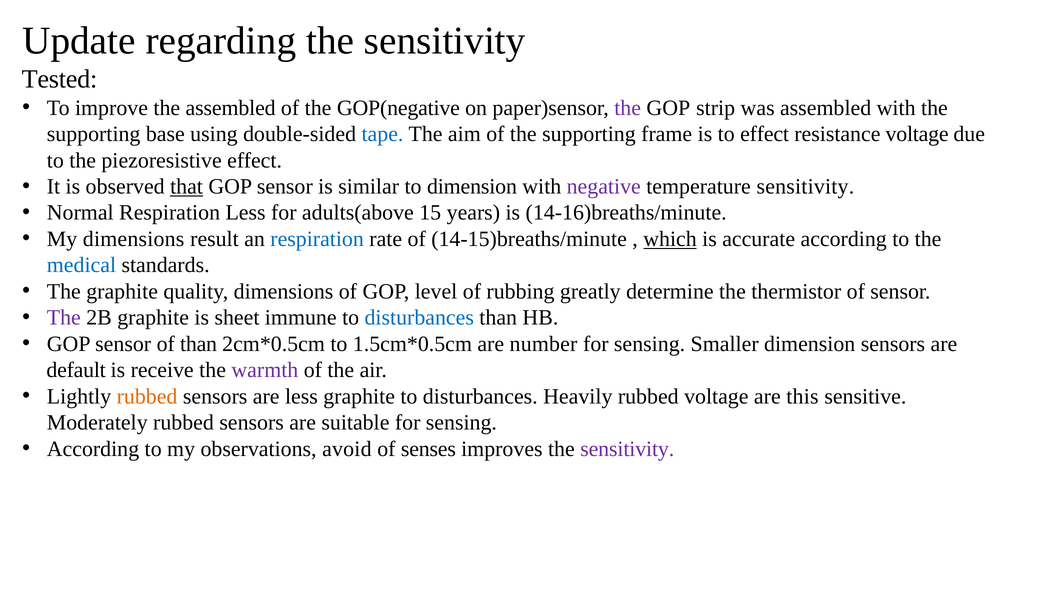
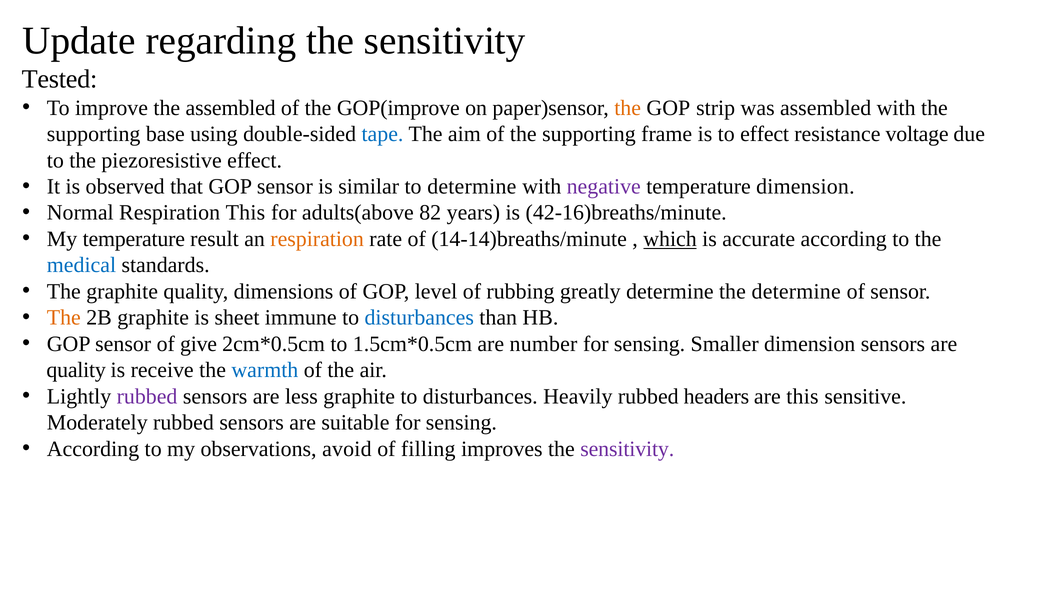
GOP(negative: GOP(negative -> GOP(improve (398, 108)
the colour: purple -> orange (628, 108)
that underline: present -> none (187, 187)
to dimension: dimension -> determine (472, 187)
temperature sensitivity: sensitivity -> dimension (805, 187)
Respiration Less: Less -> This (245, 213)
15: 15 -> 82 (430, 213)
14-16)breaths/minute: 14-16)breaths/minute -> 42-16)breaths/minute (626, 213)
My dimensions: dimensions -> temperature (134, 239)
respiration colour: blue -> orange (317, 239)
14-15)breaths/minute: 14-15)breaths/minute -> 14-14)breaths/minute (529, 239)
the thermistor: thermistor -> determine (796, 291)
The colour: purple -> orange (64, 318)
of than: than -> give (199, 344)
default: default -> quality (76, 370)
warmth colour: purple -> blue (265, 370)
rubbed colour: orange -> purple (147, 396)
rubbed voltage: voltage -> headers (716, 396)
senses: senses -> filling (428, 449)
